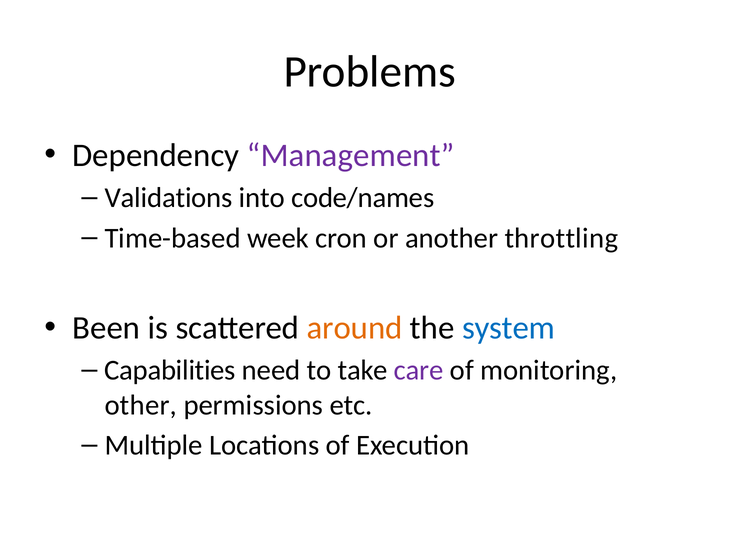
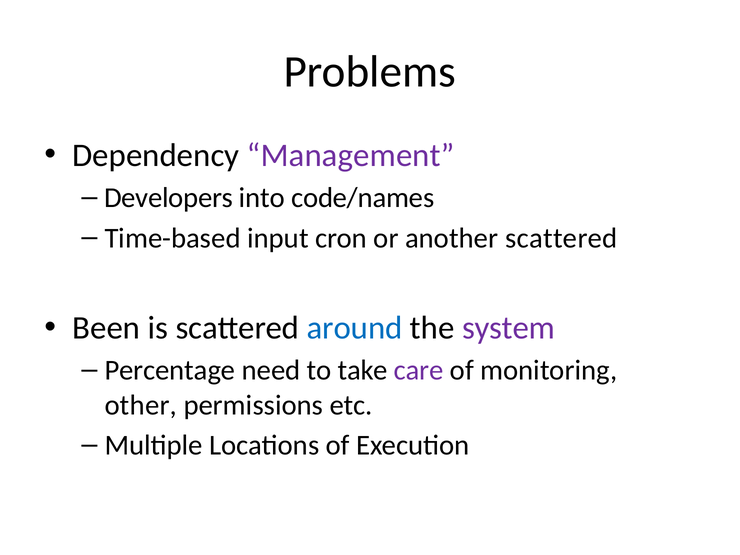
Validations: Validations -> Developers (169, 198)
week: week -> input (278, 238)
another throttling: throttling -> scattered (561, 238)
around colour: orange -> blue (355, 328)
system colour: blue -> purple (509, 328)
Capabilities: Capabilities -> Percentage (170, 370)
